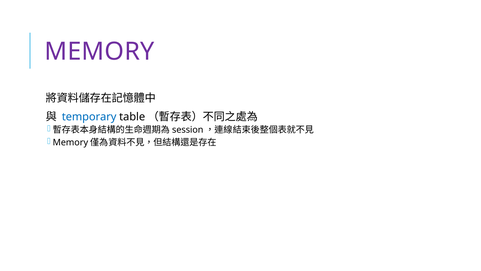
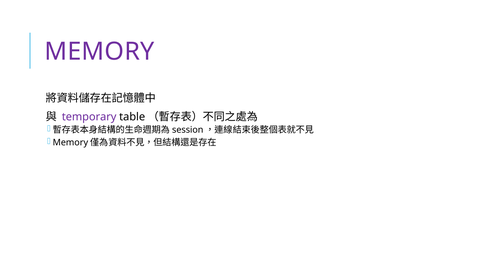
temporary colour: blue -> purple (89, 117)
